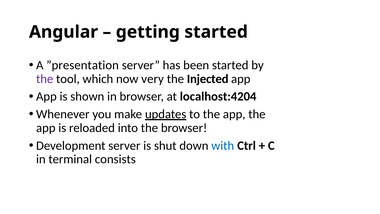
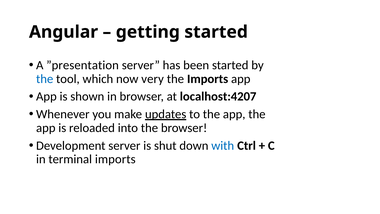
the colour: purple -> blue (45, 79)
the Injected: Injected -> Imports (208, 79)
localhost:4204: localhost:4204 -> localhost:4207 (218, 96)
terminal consists: consists -> imports (115, 159)
